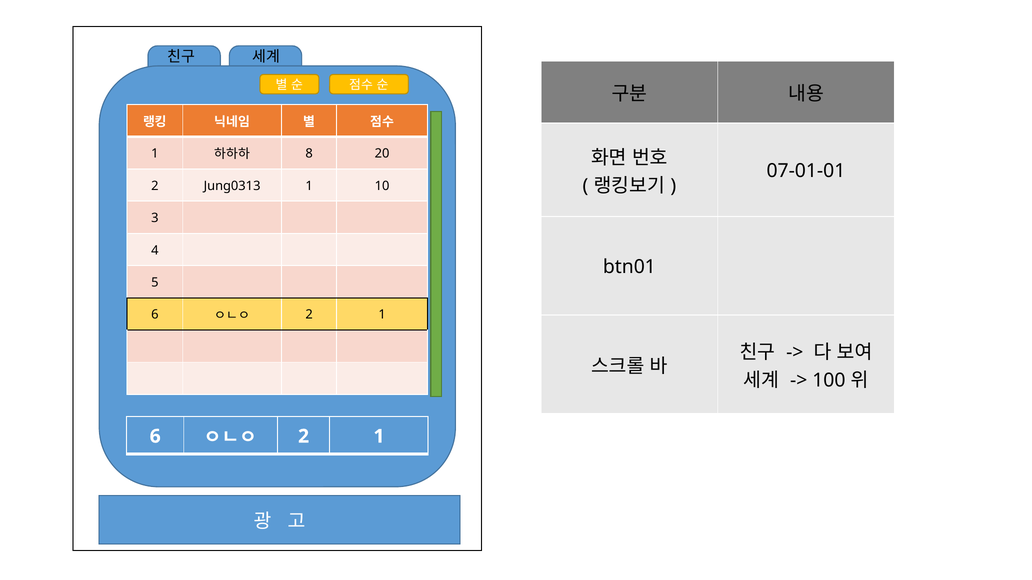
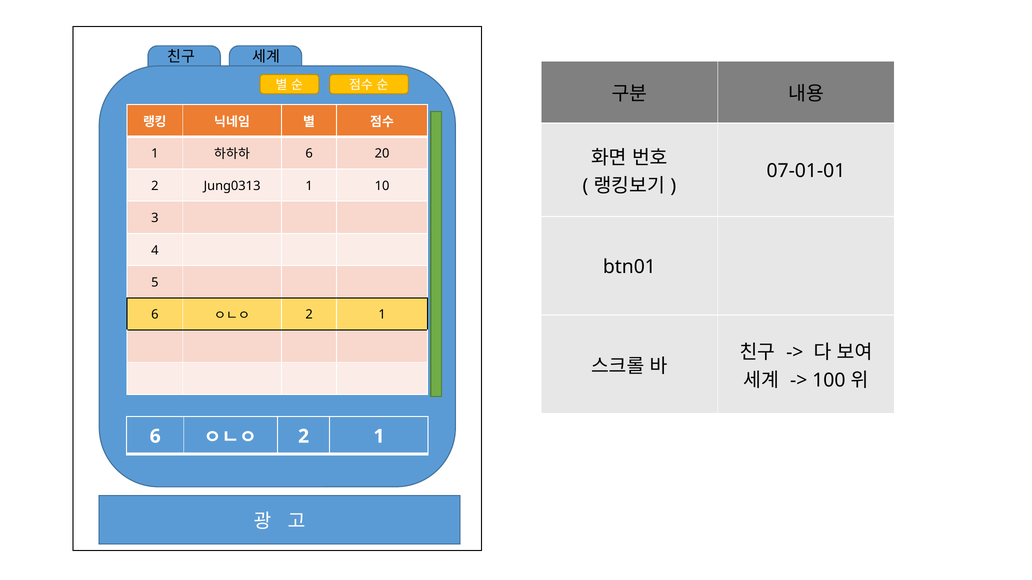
8: 8 -> 6 (309, 154)
